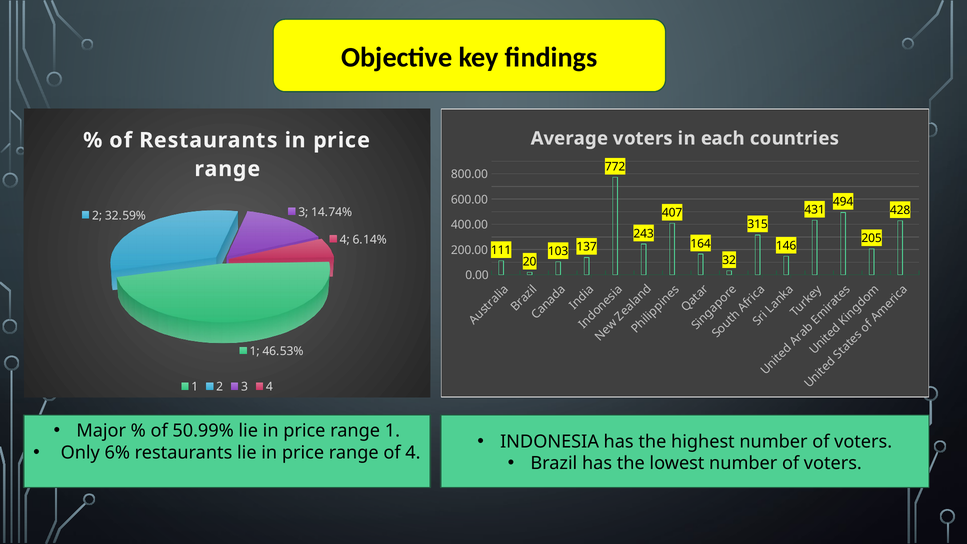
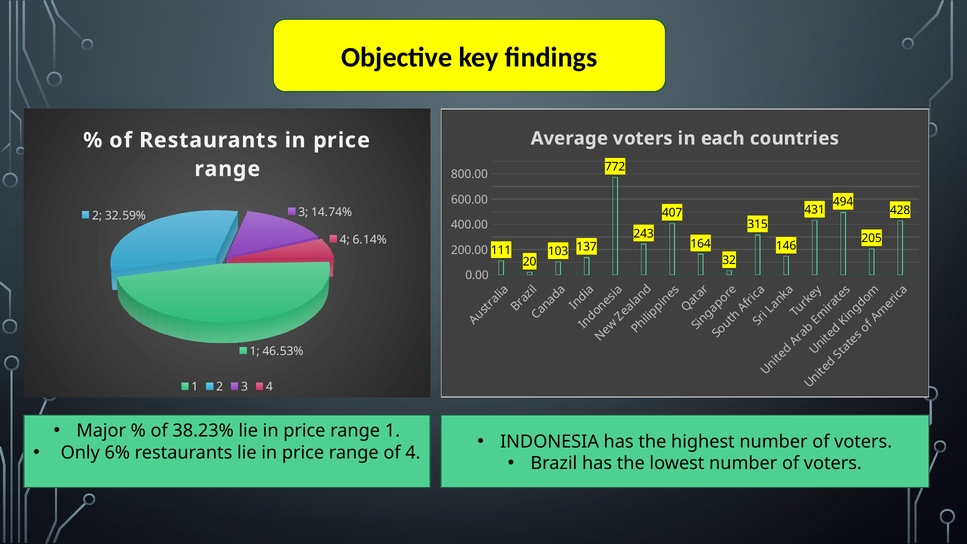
50.99%: 50.99% -> 38.23% (203, 431)
